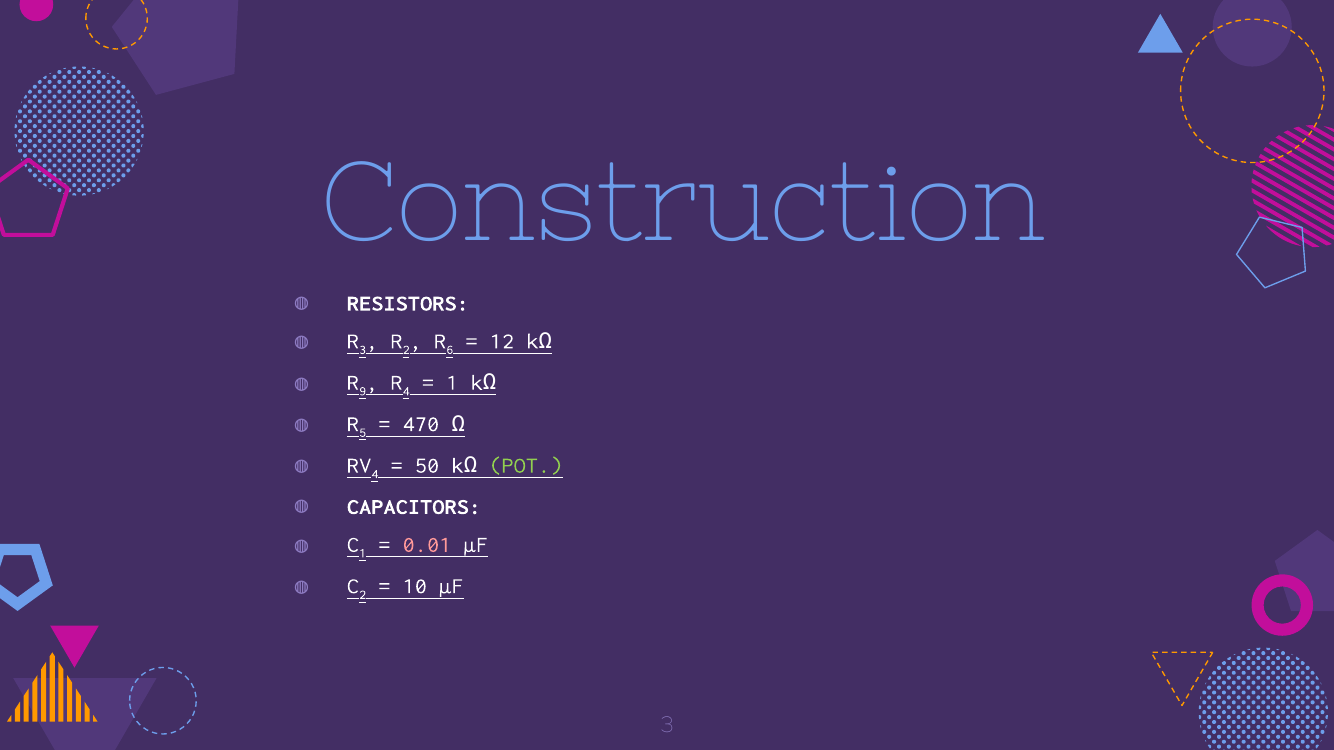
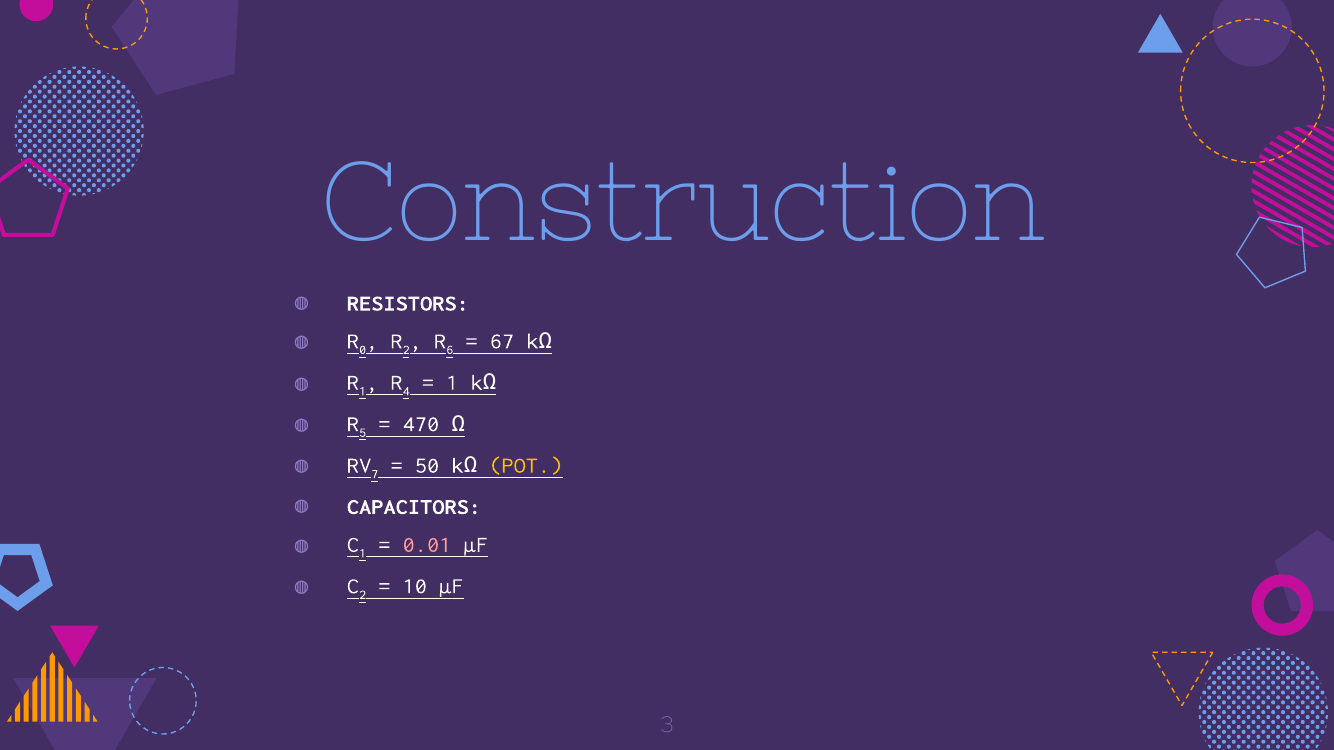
3: 3 -> 0 (363, 350)
12: 12 -> 67 (502, 341)
9: 9 -> 1 (363, 391)
4: 4 -> 7 (375, 474)
POT colour: light green -> yellow (526, 466)
